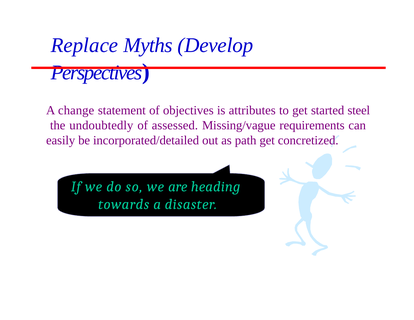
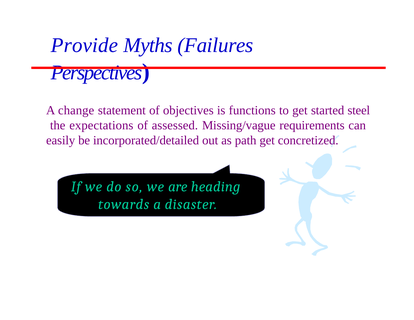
Replace: Replace -> Provide (84, 45)
Develop: Develop -> Failures (215, 45)
attributes: attributes -> functions (252, 110)
undoubtedly: undoubtedly -> expectations (101, 125)
